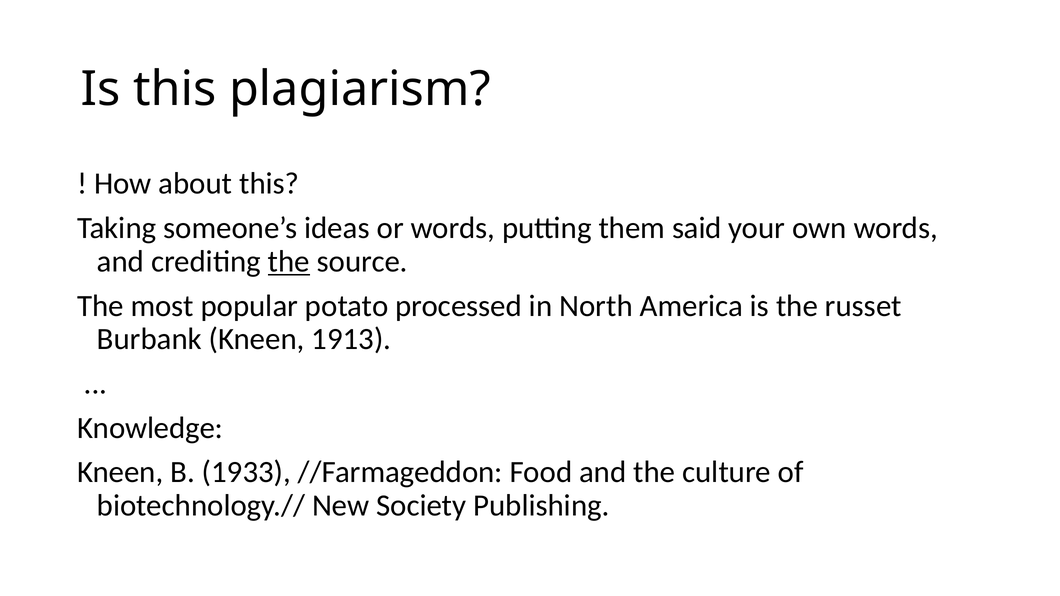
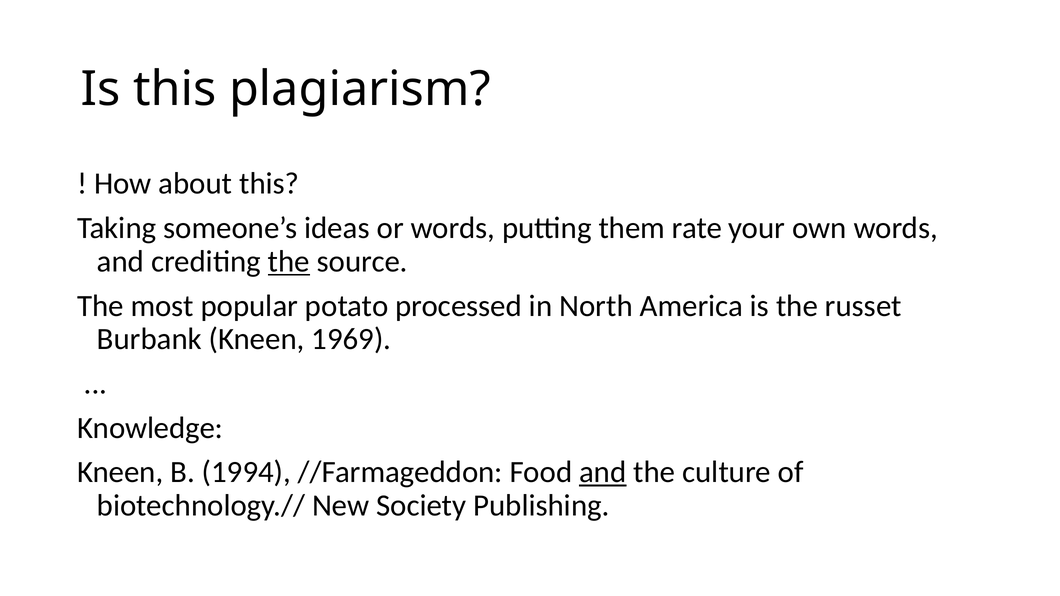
said: said -> rate (697, 228)
1913: 1913 -> 1969 (351, 339)
1933: 1933 -> 1994 (246, 472)
and underline: none -> present (603, 472)
